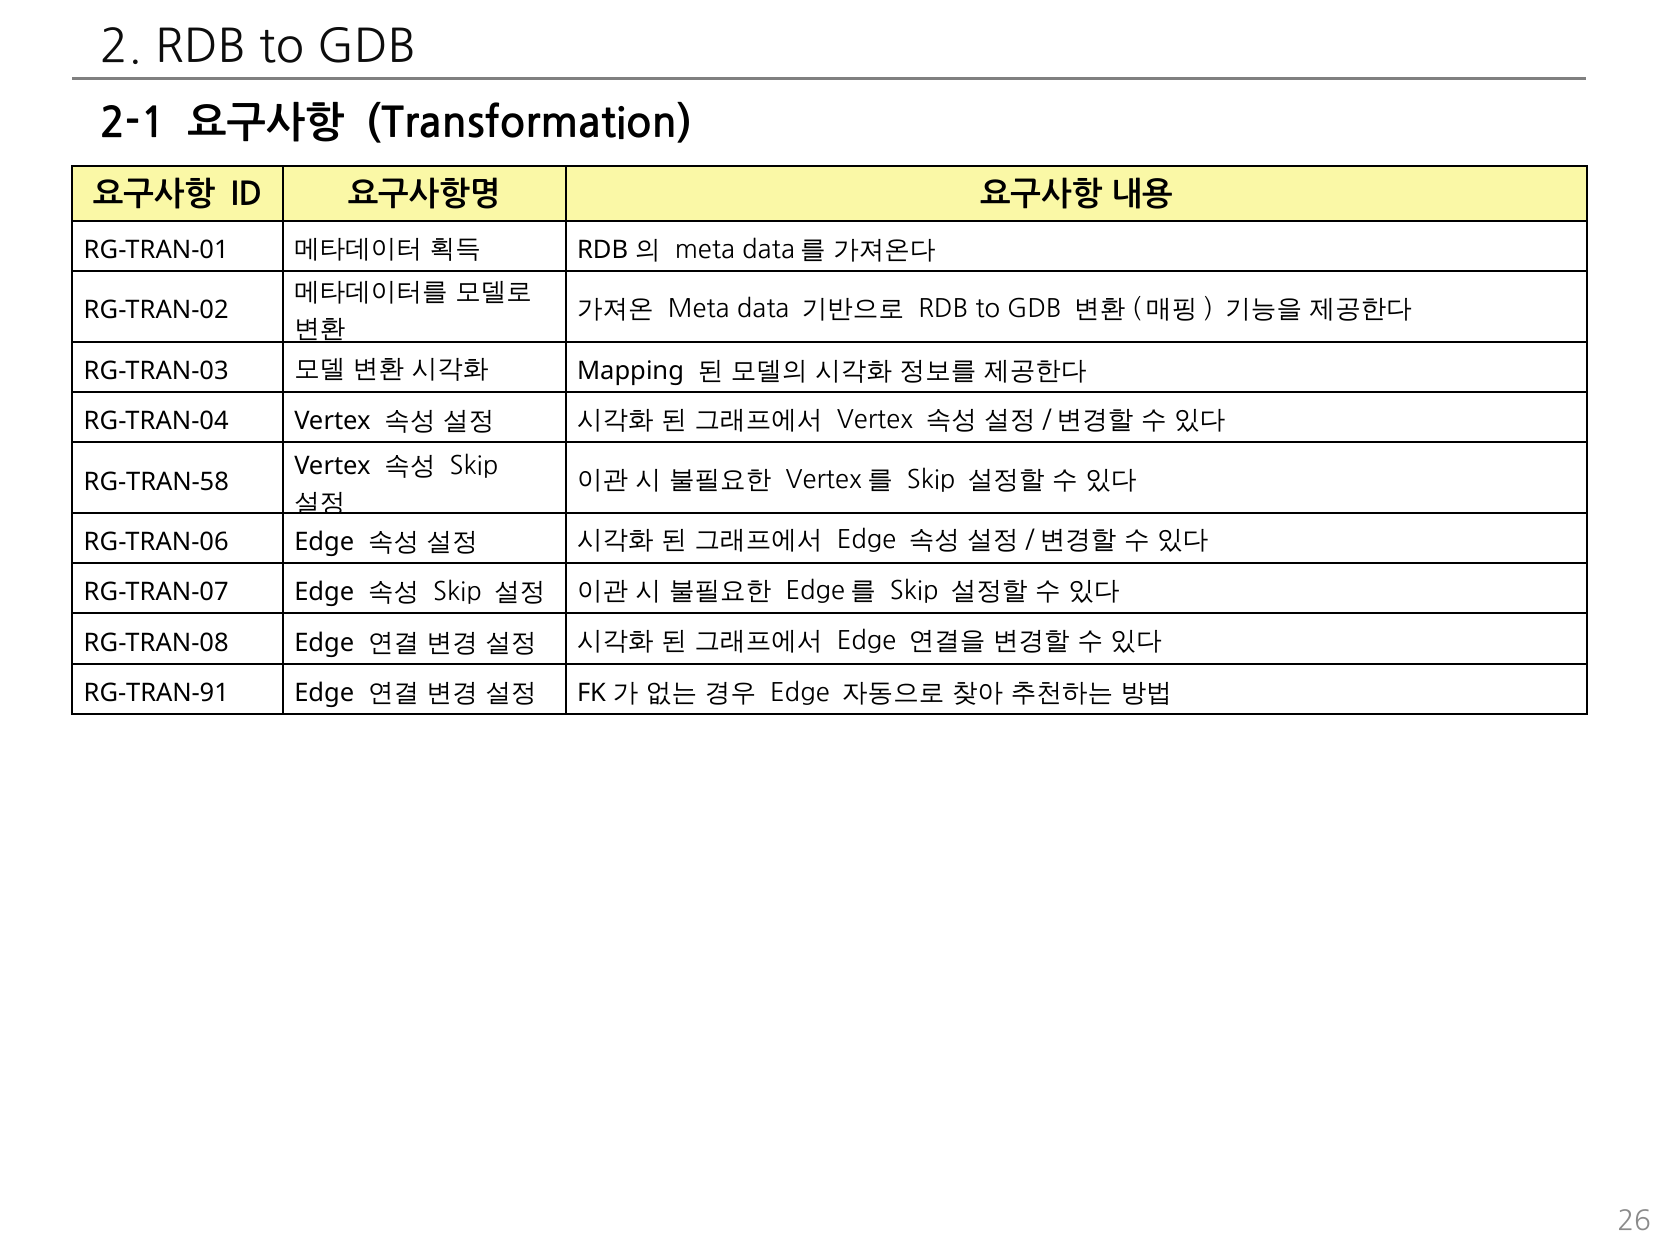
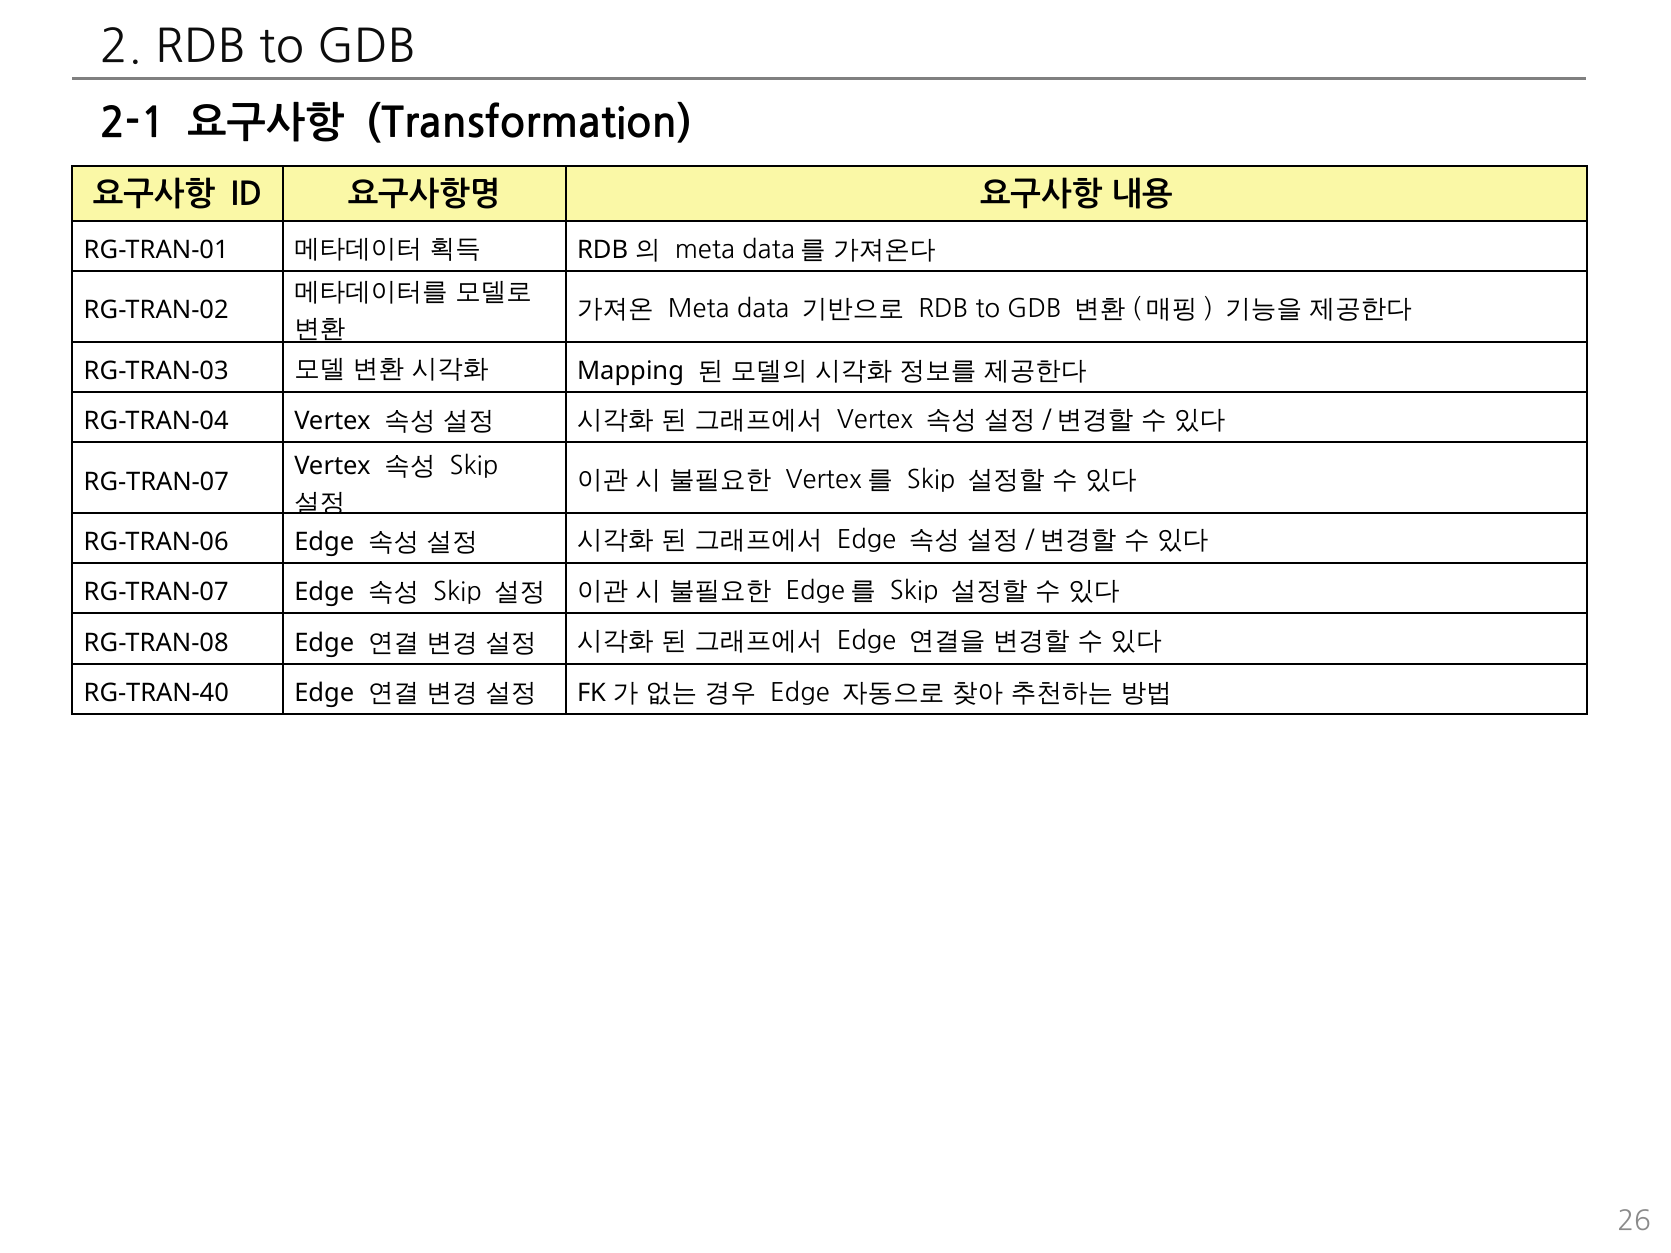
RG-TRAN-58: RG-TRAN-58 -> RG-TRAN-07 (156, 482)
RG-TRAN-91: RG-TRAN-91 -> RG-TRAN-40 (156, 693)
